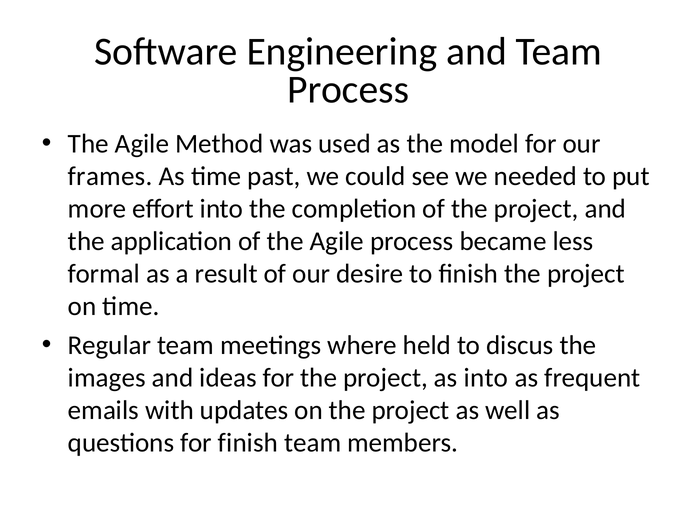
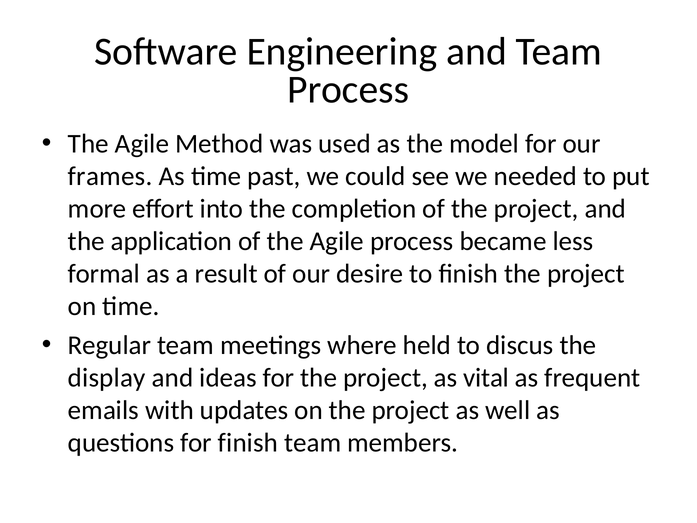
images: images -> display (107, 378)
as into: into -> vital (486, 378)
